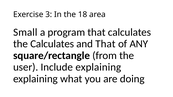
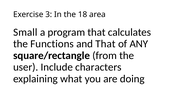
the Calculates: Calculates -> Functions (52, 44)
Include explaining: explaining -> characters (98, 67)
